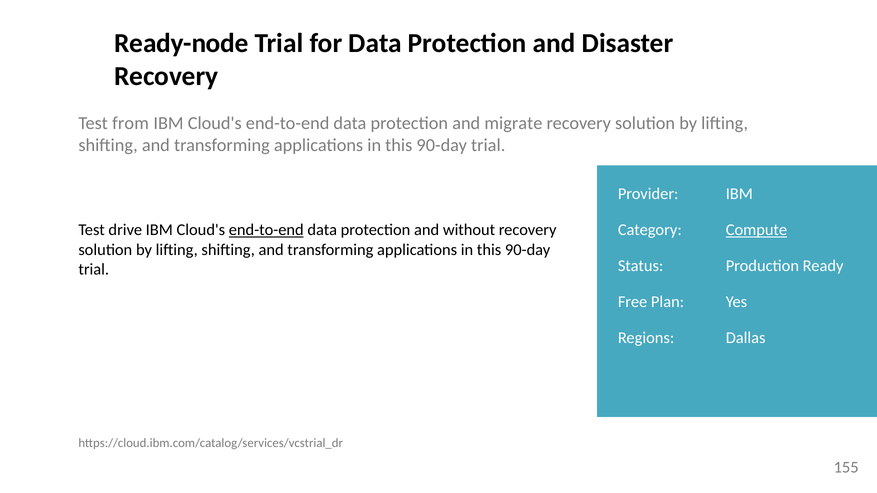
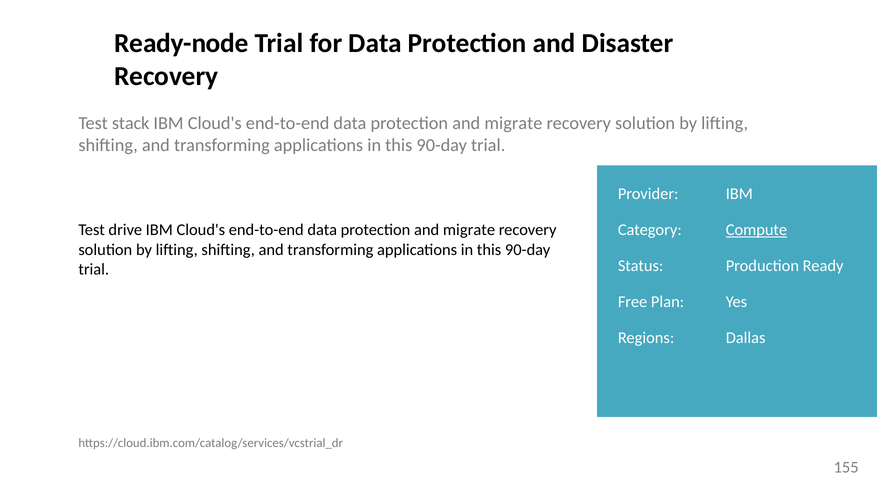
from: from -> stack (131, 123)
end-to-end underline: present -> none (266, 230)
without: without -> migrate (469, 230)
